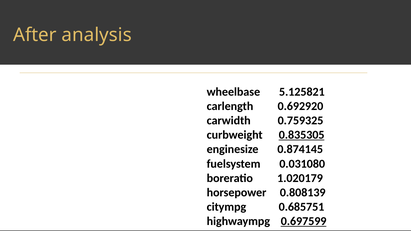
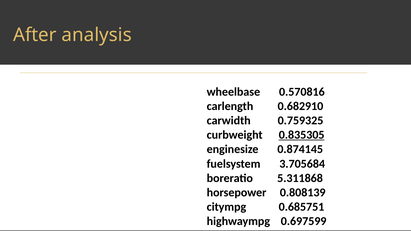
5.125821: 5.125821 -> 0.570816 (302, 92)
0.692920: 0.692920 -> 0.682910 (300, 106)
0.031080: 0.031080 -> 3.705684 (302, 164)
1.020179: 1.020179 -> 5.311868 (300, 178)
0.697599 underline: present -> none (304, 221)
